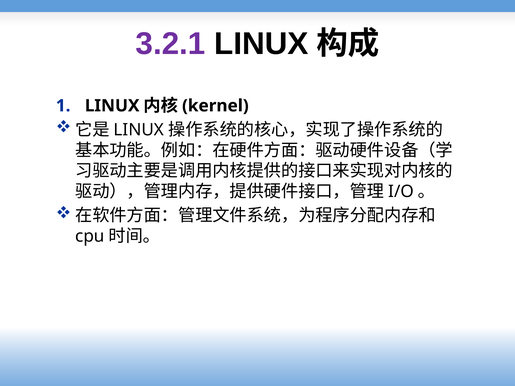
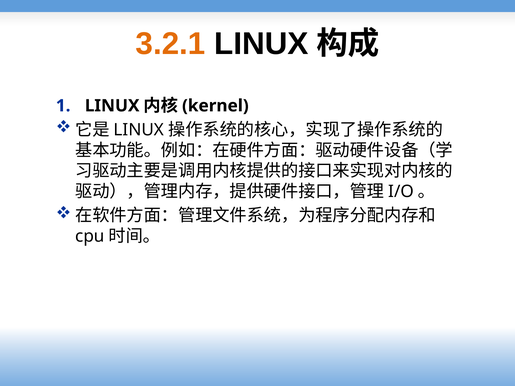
3.2.1 colour: purple -> orange (171, 44)
